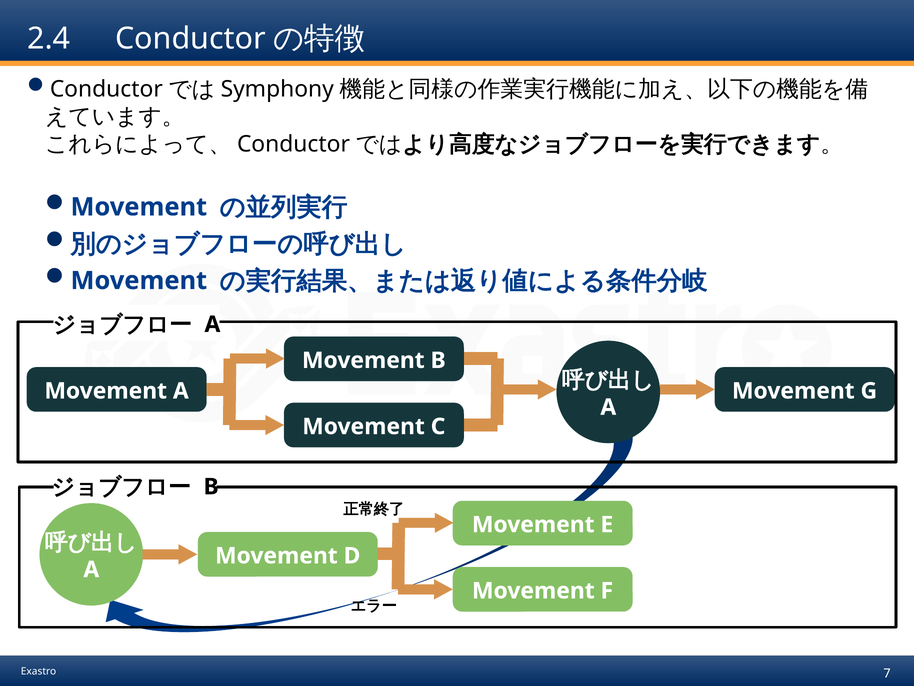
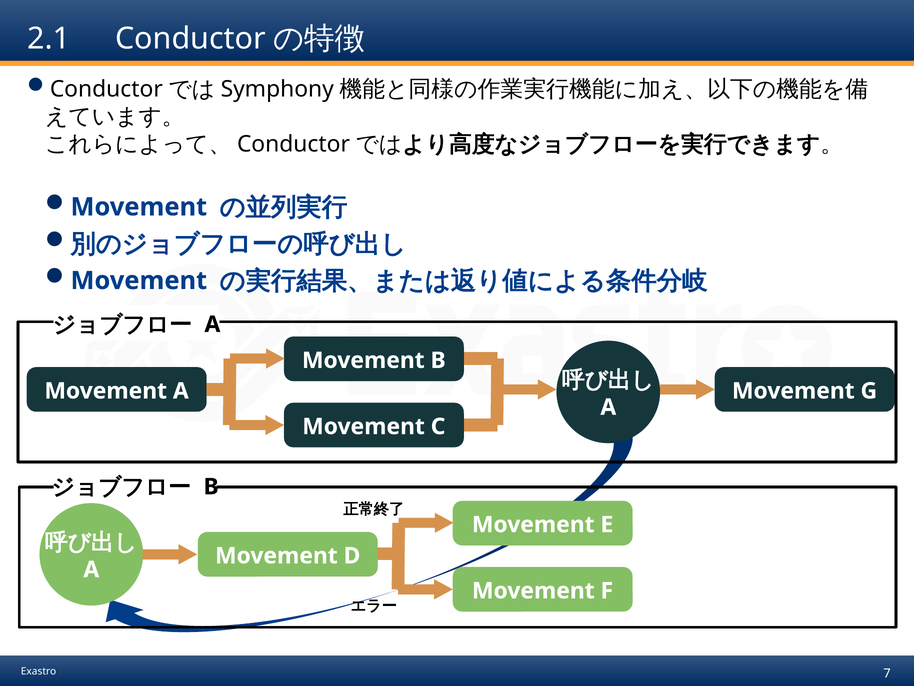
2.4: 2.4 -> 2.1 (49, 39)
